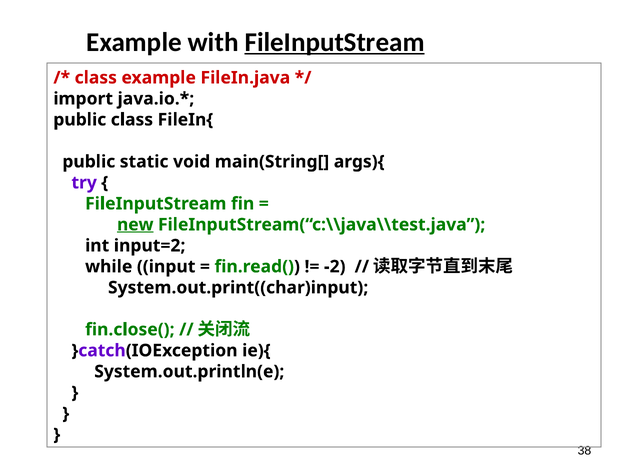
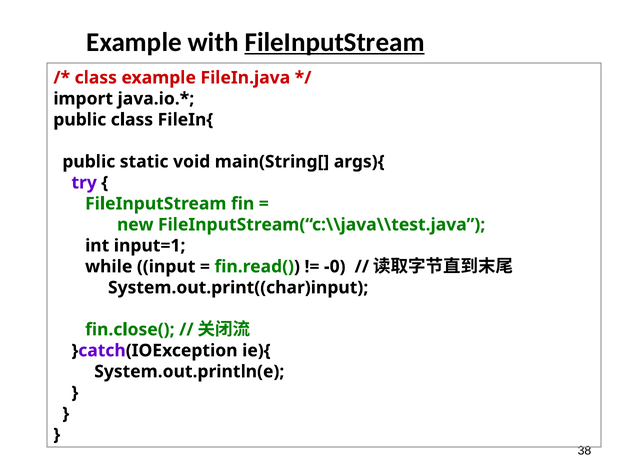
new underline: present -> none (135, 225)
input=2: input=2 -> input=1 (150, 245)
-2: -2 -> -0 (335, 266)
